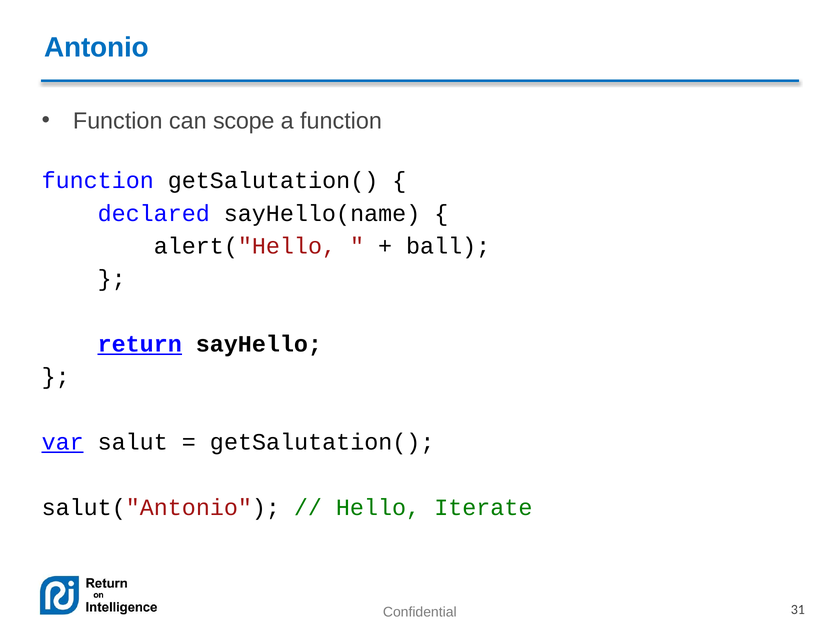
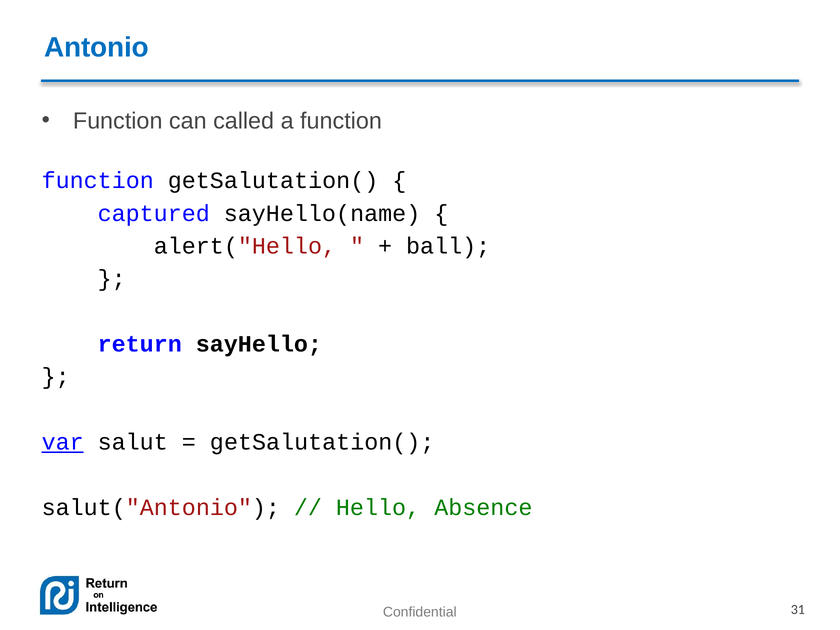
scope: scope -> called (244, 121)
declared: declared -> captured (154, 213)
return underline: present -> none (140, 344)
Iterate: Iterate -> Absence (483, 507)
